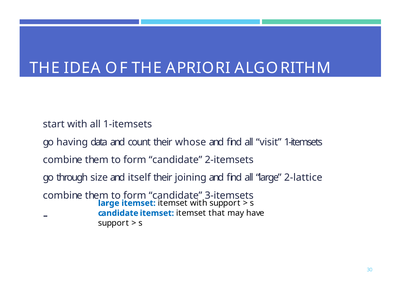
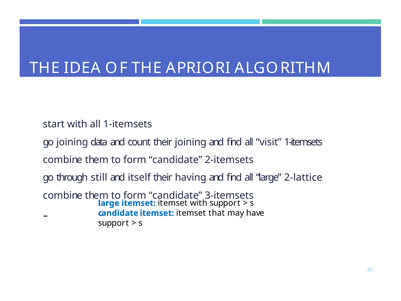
go having: having -> joining (72, 142)
their whose: whose -> joining (191, 142)
size: size -> still (99, 178)
joining: joining -> having (191, 178)
